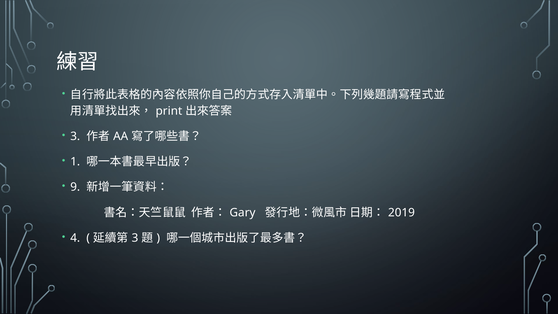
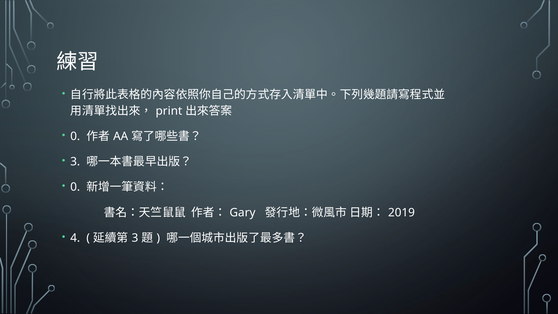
3: 3 -> 0 (75, 136)
1: 1 -> 3 (75, 162)
9: 9 -> 0 (75, 187)
